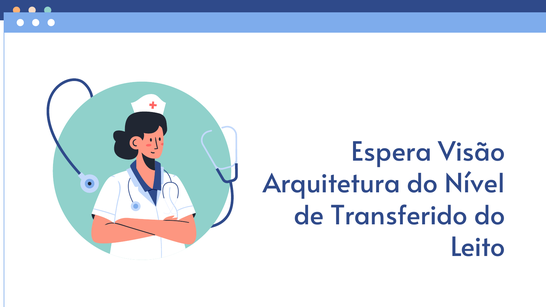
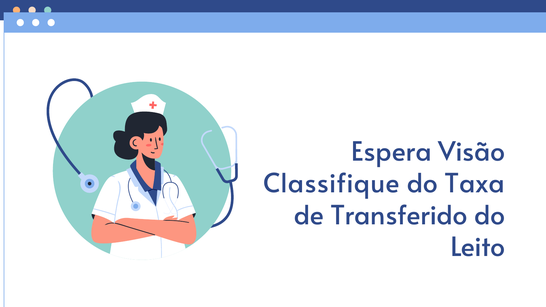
Arquitetura: Arquitetura -> Classifique (331, 184)
Nível: Nível -> Taxa (475, 184)
